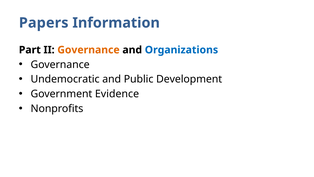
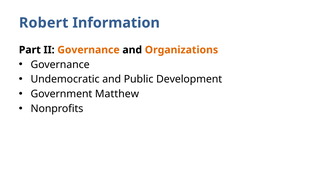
Papers: Papers -> Robert (44, 23)
Organizations colour: blue -> orange (181, 50)
Evidence: Evidence -> Matthew (117, 94)
